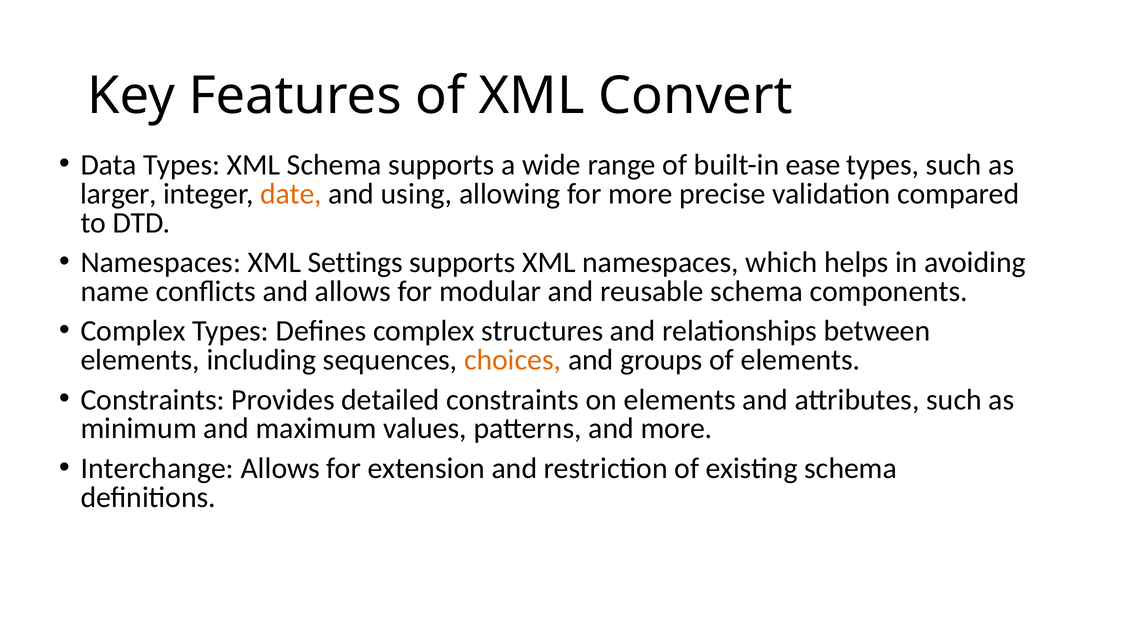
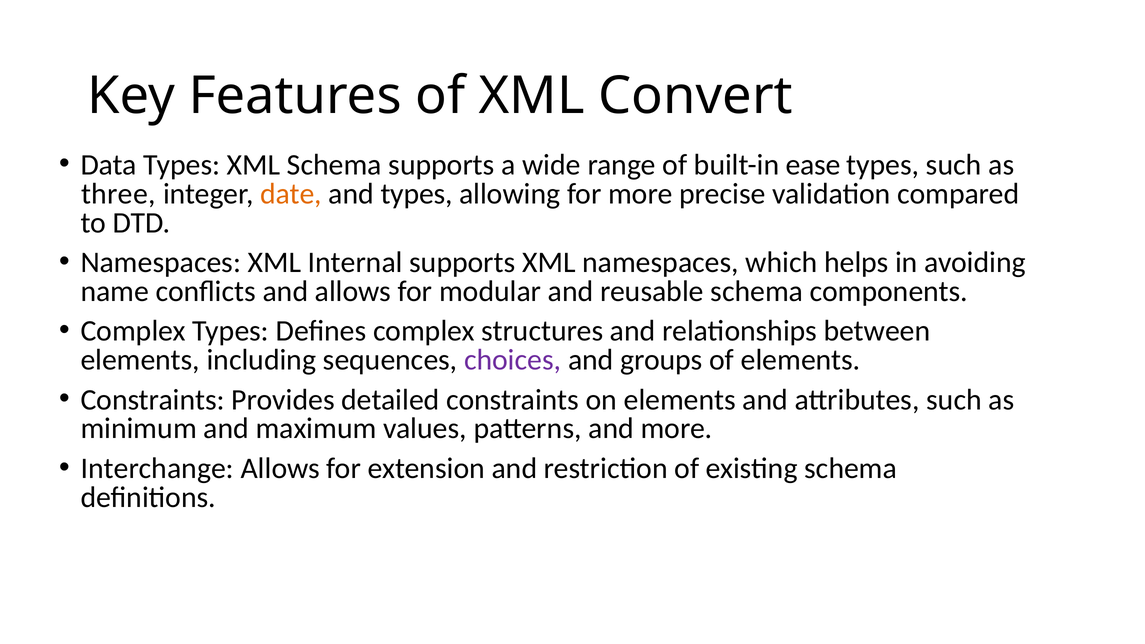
larger: larger -> three (118, 194)
and using: using -> types (417, 194)
Settings: Settings -> Internal (355, 262)
choices colour: orange -> purple (513, 360)
